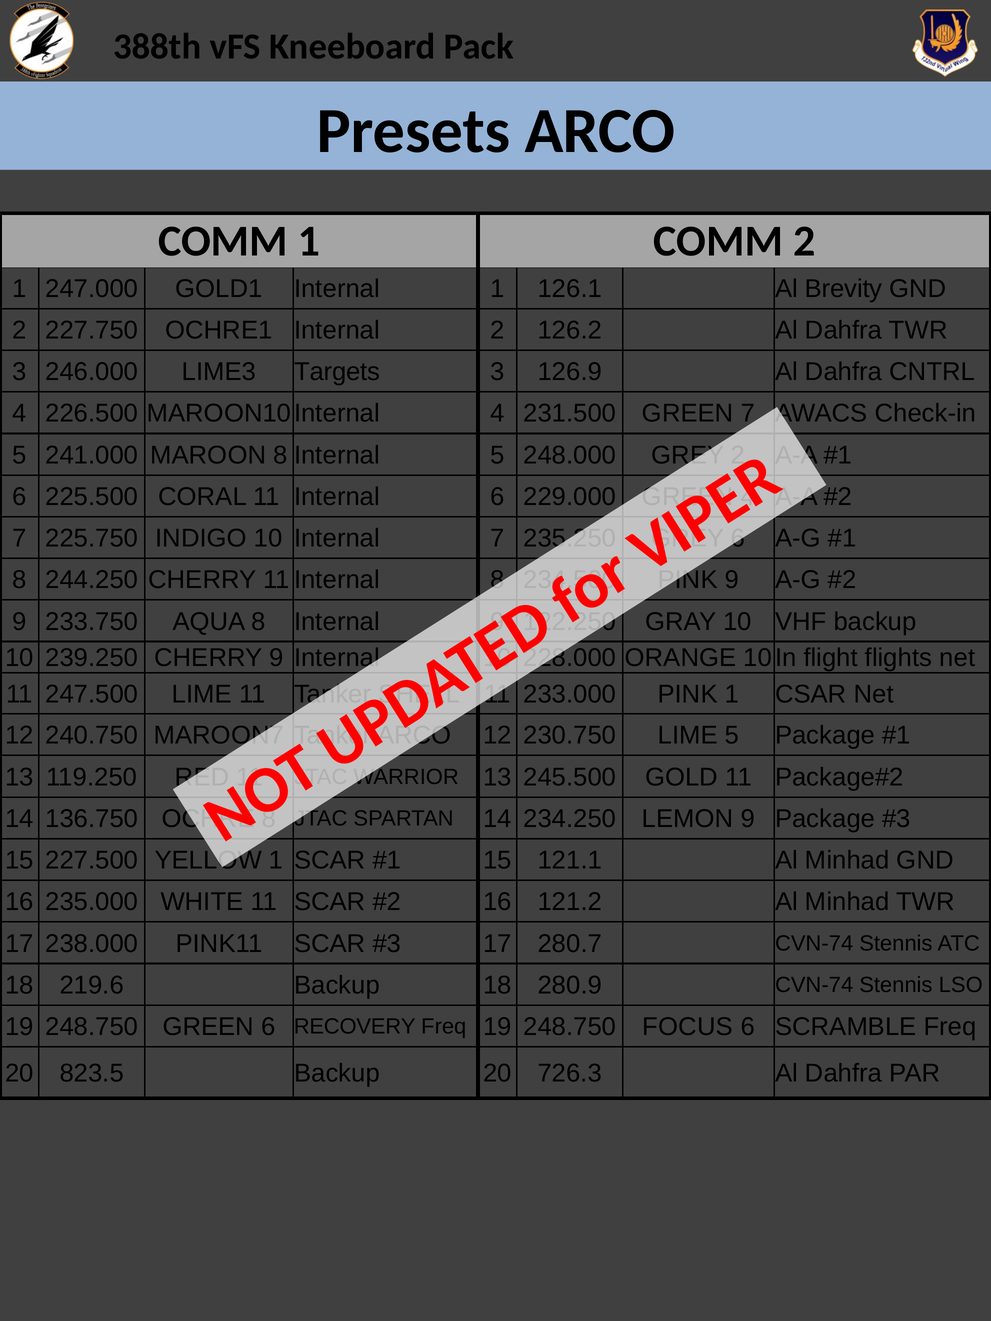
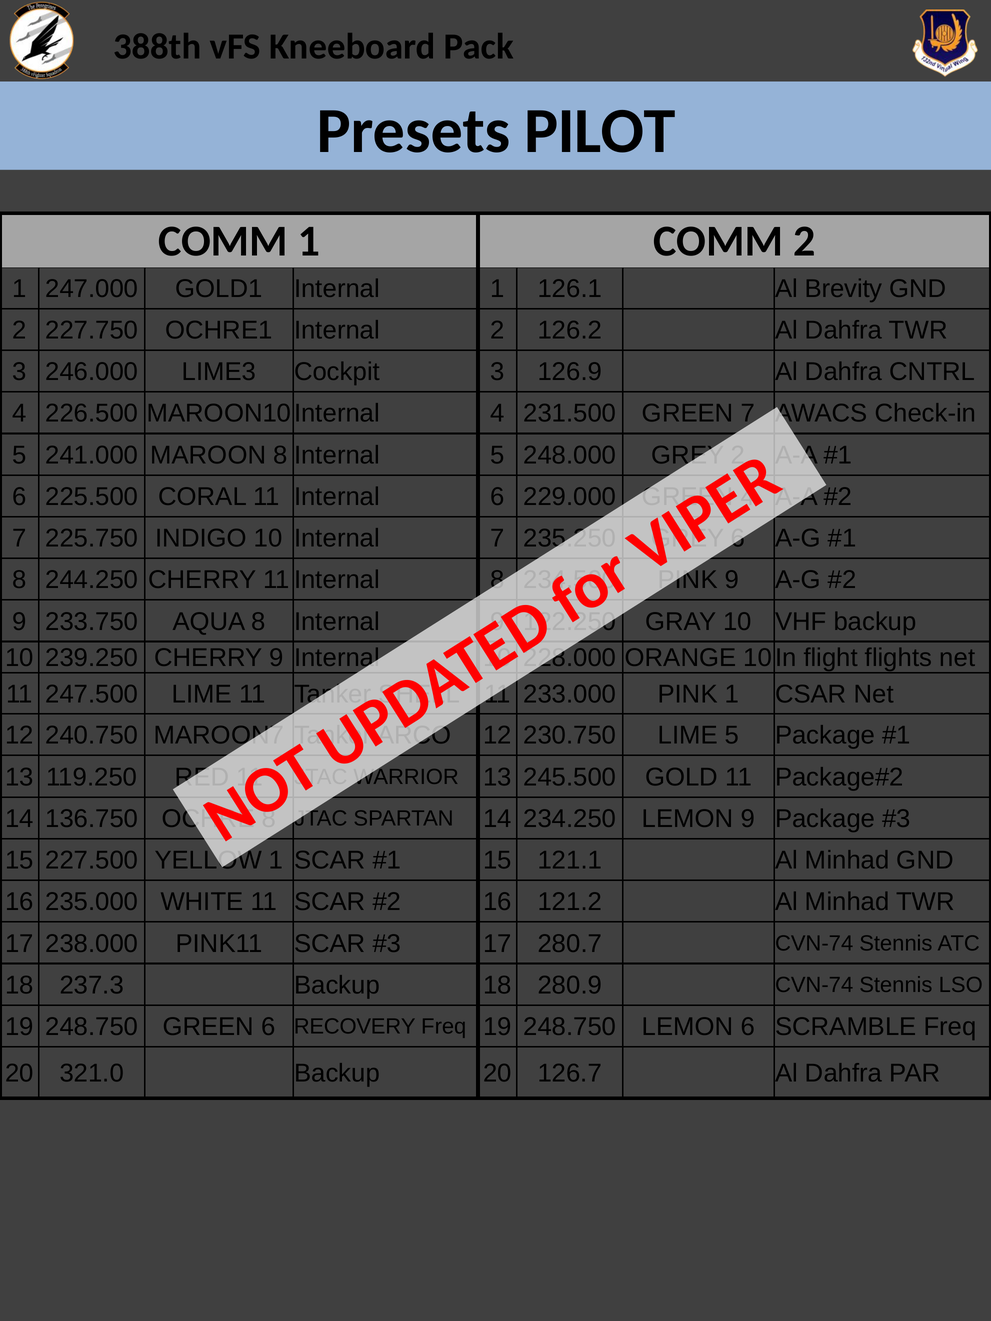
Presets ARCO: ARCO -> PILOT (600, 131)
Targets: Targets -> Cockpit (337, 372)
219.6: 219.6 -> 237.3 (92, 985)
248.750 FOCUS: FOCUS -> LEMON (688, 1027)
823.5: 823.5 -> 321.0 (92, 1074)
726.3: 726.3 -> 126.7 (570, 1074)
